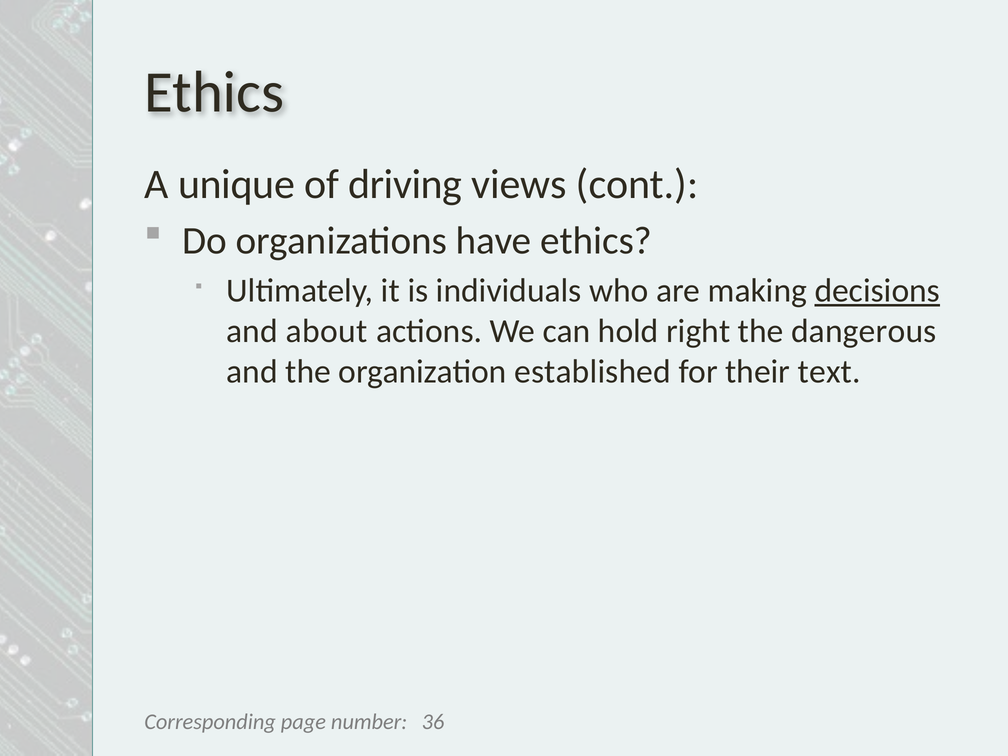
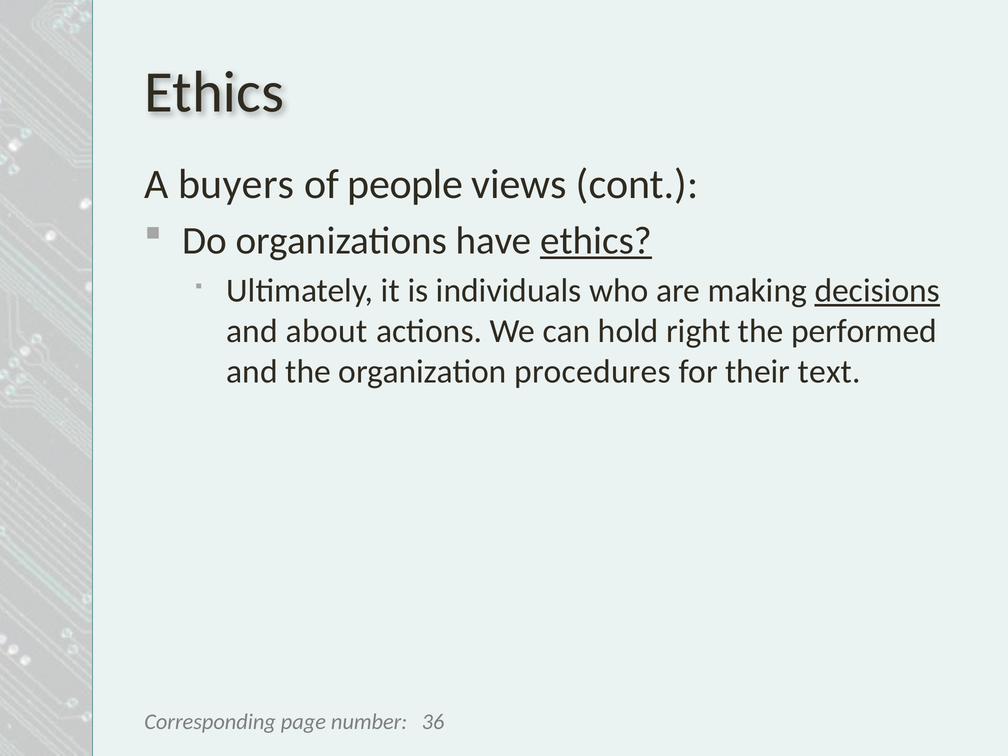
unique: unique -> buyers (236, 184)
driving: driving -> people (405, 184)
ethics underline: none -> present (596, 241)
dangerous: dangerous -> performed (864, 331)
established: established -> procedures (593, 371)
